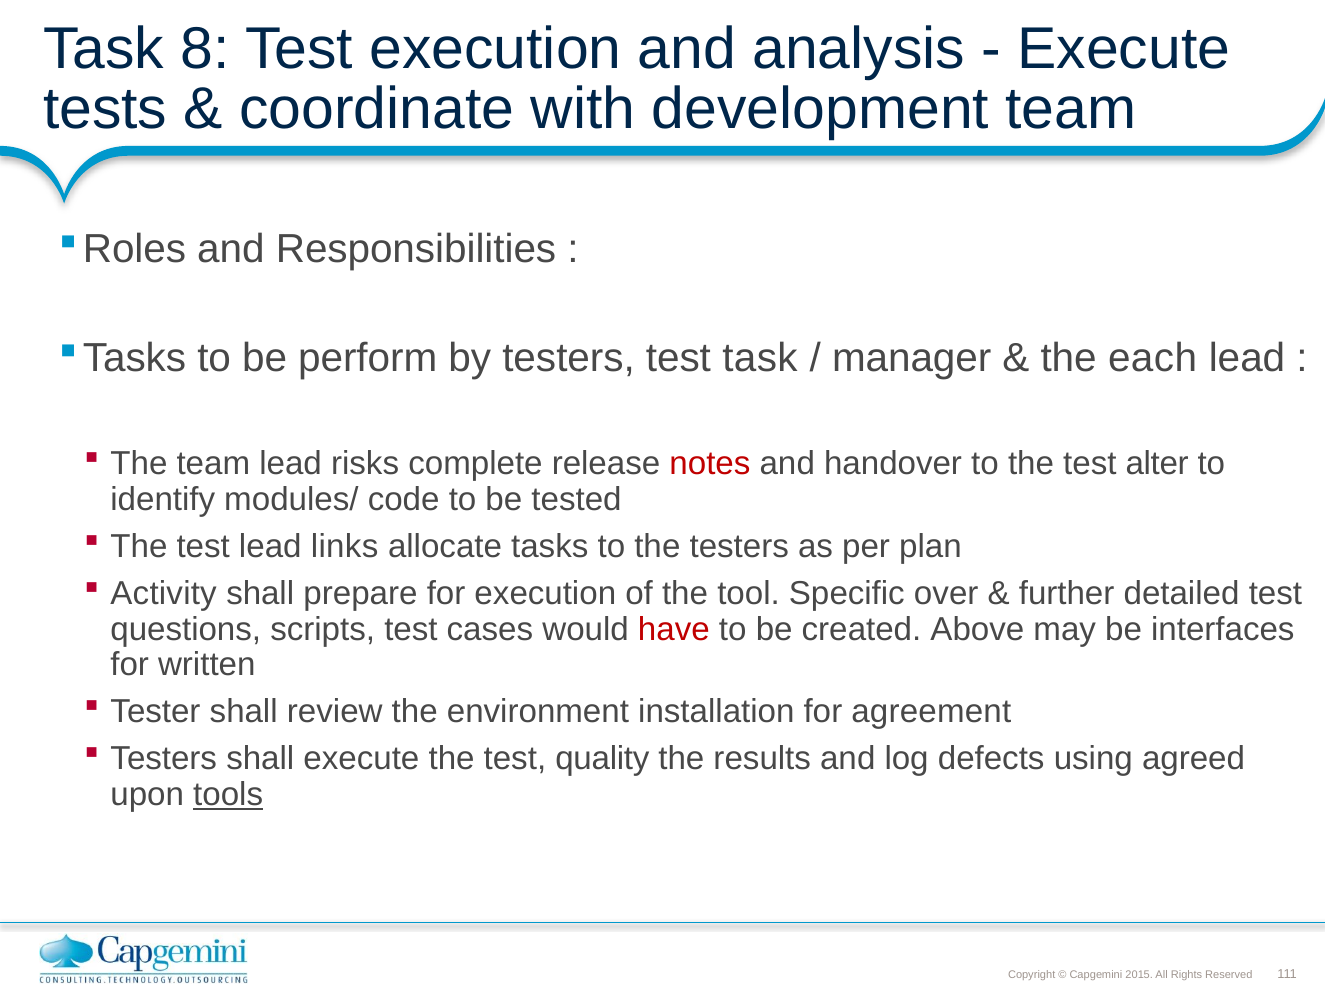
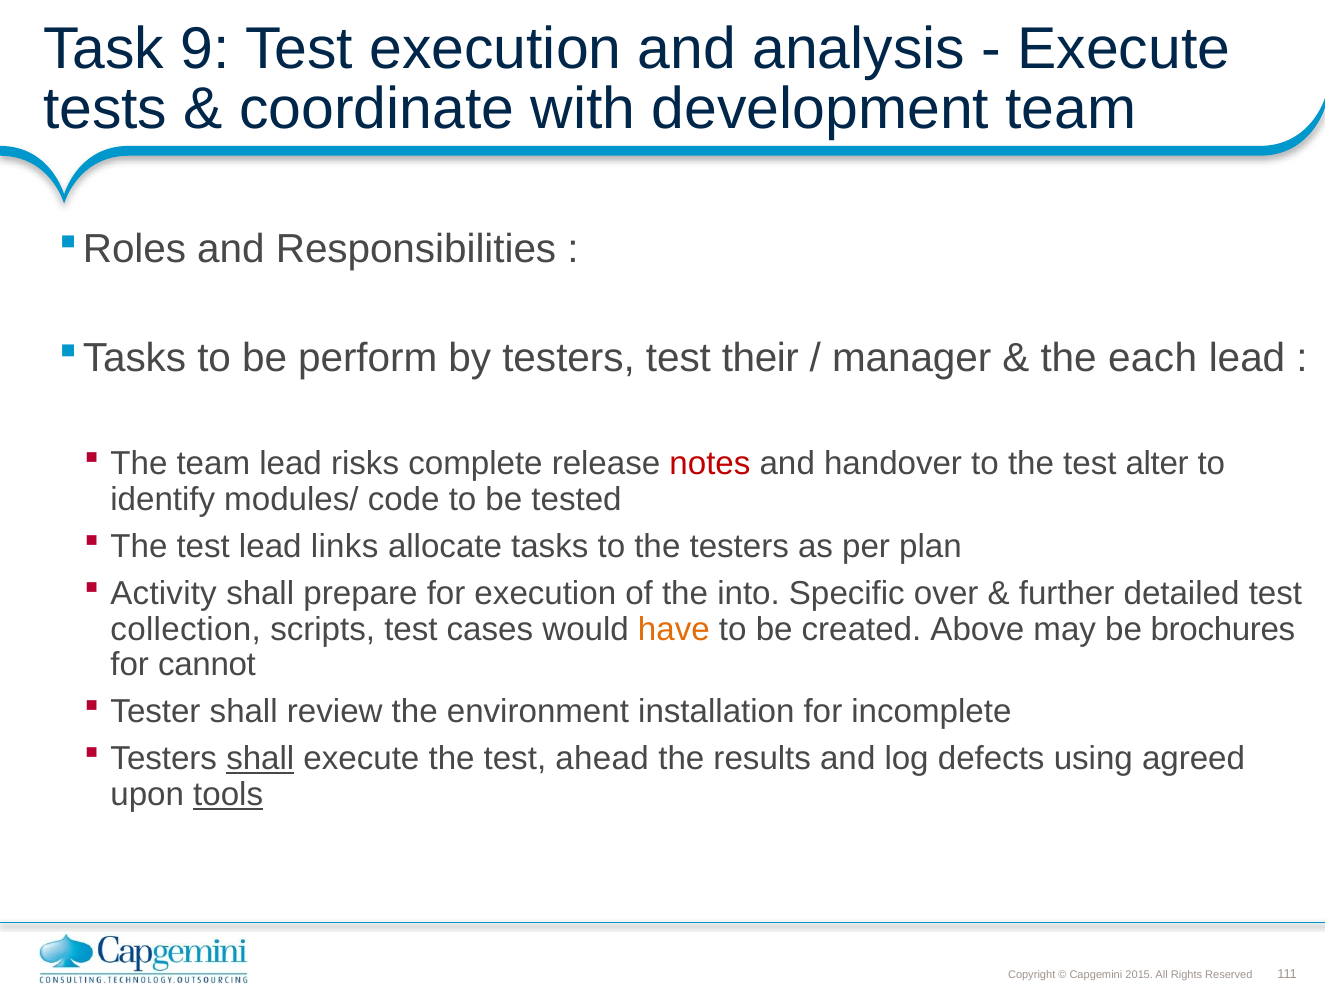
8: 8 -> 9 (205, 49)
test task: task -> their (760, 358)
tool: tool -> into (749, 593)
questions: questions -> collection (186, 629)
have colour: red -> orange (674, 629)
interfaces: interfaces -> brochures (1223, 629)
written: written -> cannot (207, 665)
agreement: agreement -> incomplete (931, 712)
shall underline: none -> present (260, 758)
quality: quality -> ahead (602, 758)
